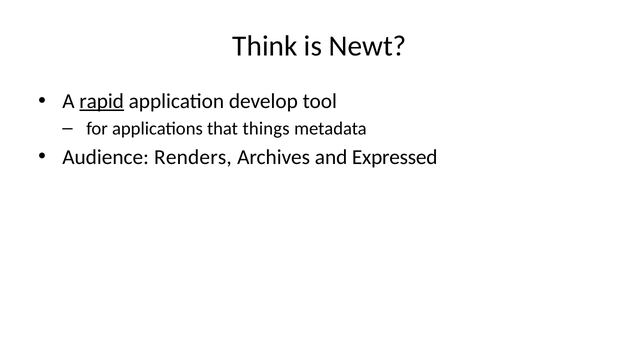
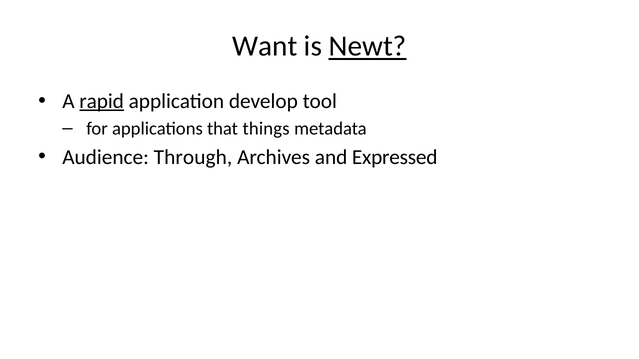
Think: Think -> Want (265, 46)
Newt underline: none -> present (368, 46)
Renders: Renders -> Through (193, 157)
